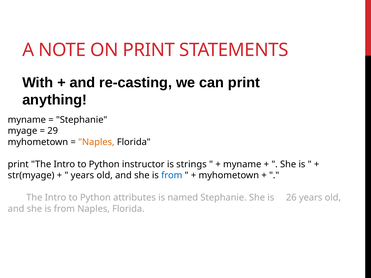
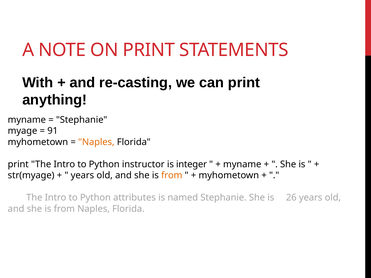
29: 29 -> 91 (53, 131)
strings: strings -> integer (192, 164)
from colour: blue -> orange (172, 176)
